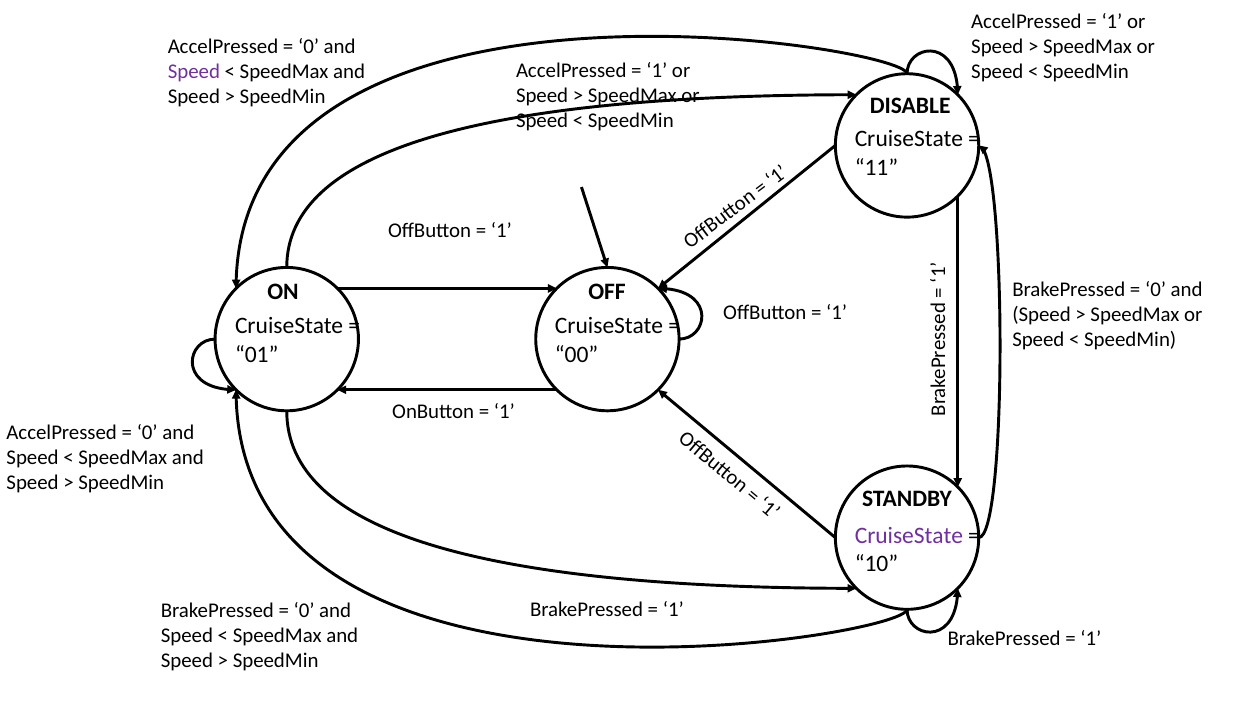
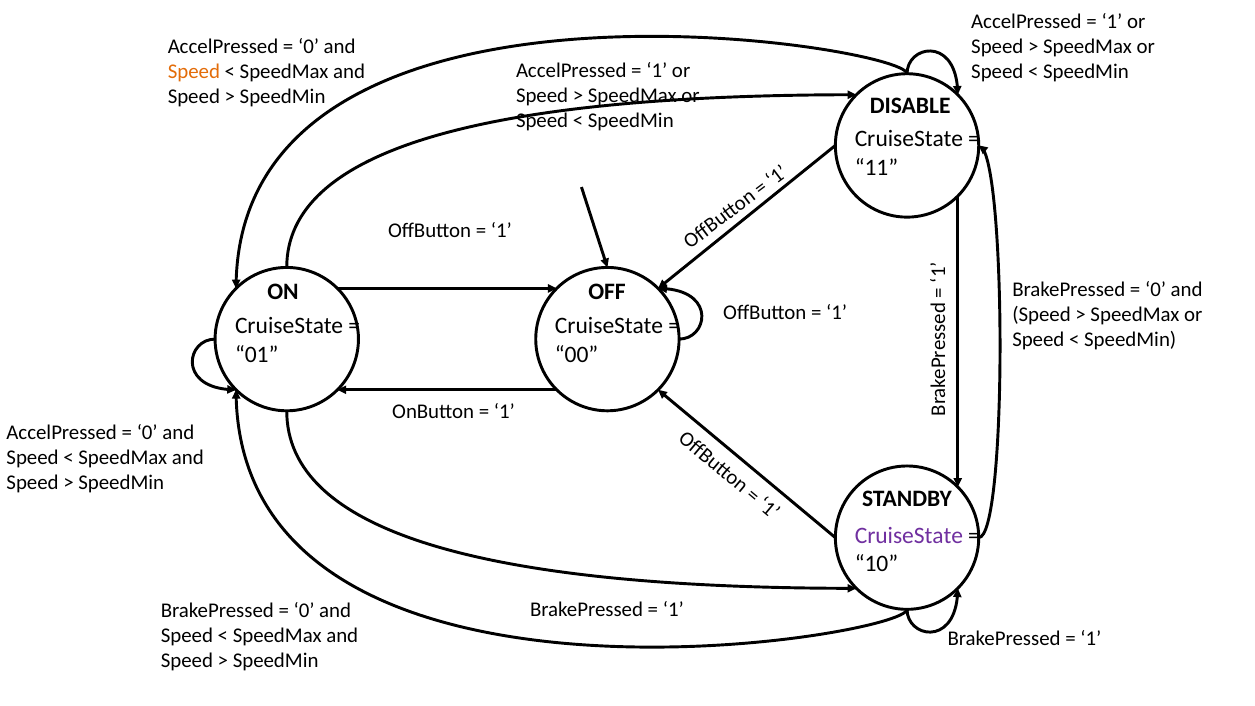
Speed colour: purple -> orange (194, 72)
